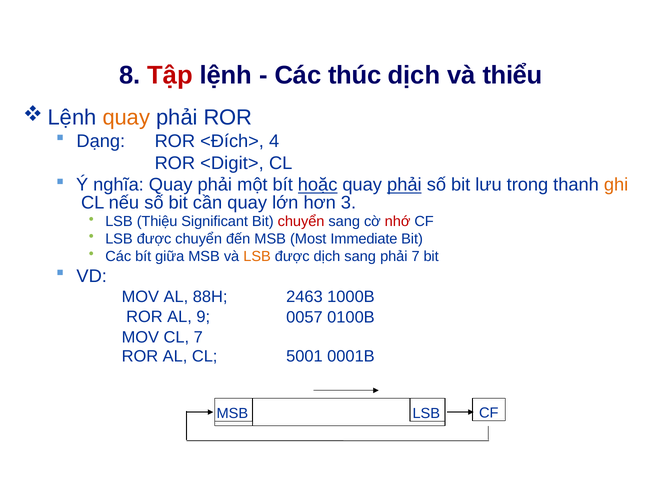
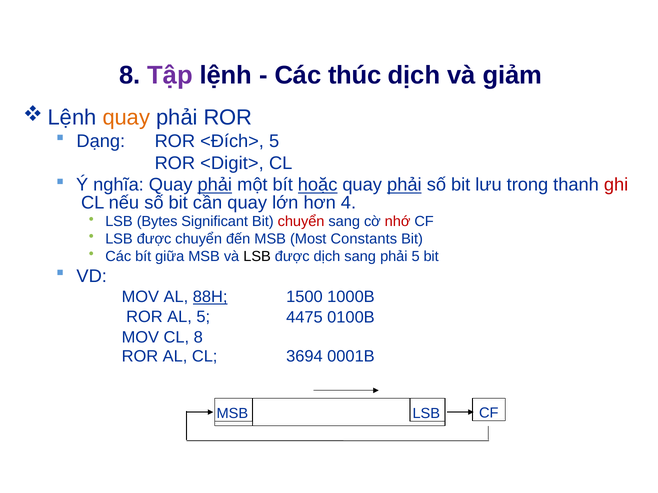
Tập colour: red -> purple (170, 75)
thiểu: thiểu -> giảm (512, 75)
<Đích> 4: 4 -> 5 (274, 141)
phải underline: none -> present (215, 185)
ghi colour: orange -> red (616, 185)
3: 3 -> 4 (348, 203)
Thiệu: Thiệu -> Bytes (157, 222)
Immediate: Immediate -> Constants (364, 239)
LSB colour: orange -> black (257, 257)
phải 7: 7 -> 5 (416, 257)
88H underline: none -> present (210, 297)
2463: 2463 -> 1500 (304, 297)
AL 9: 9 -> 5 (203, 317)
0057: 0057 -> 4475 (304, 317)
CL 7: 7 -> 8 (198, 338)
5001: 5001 -> 3694 (304, 357)
